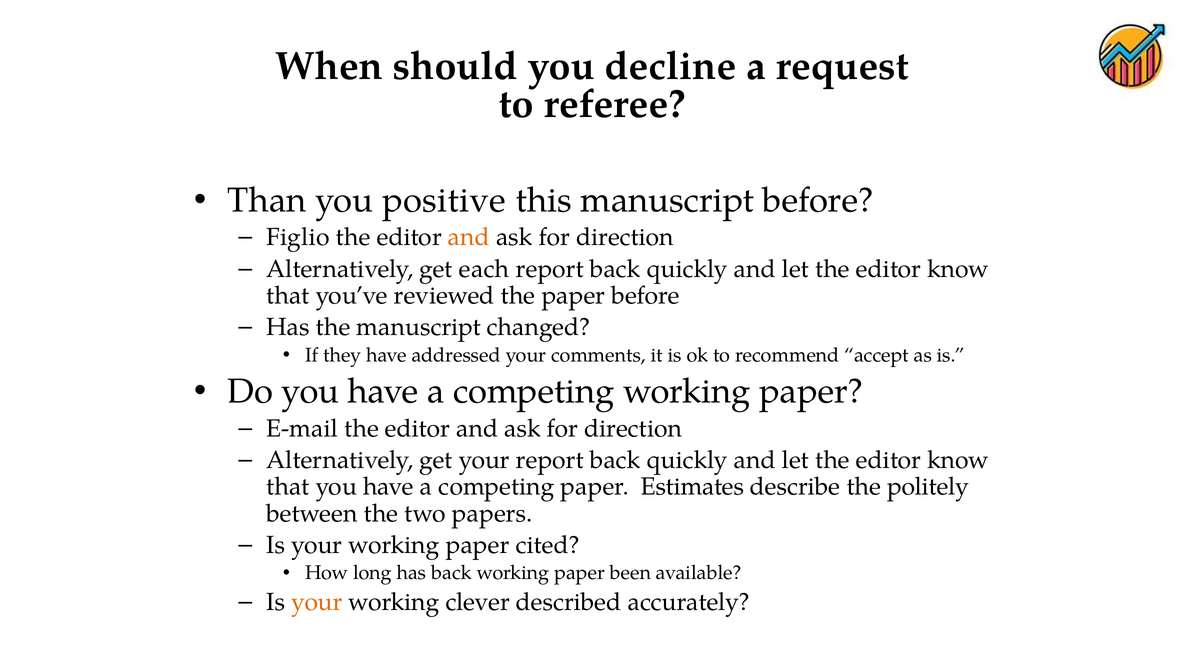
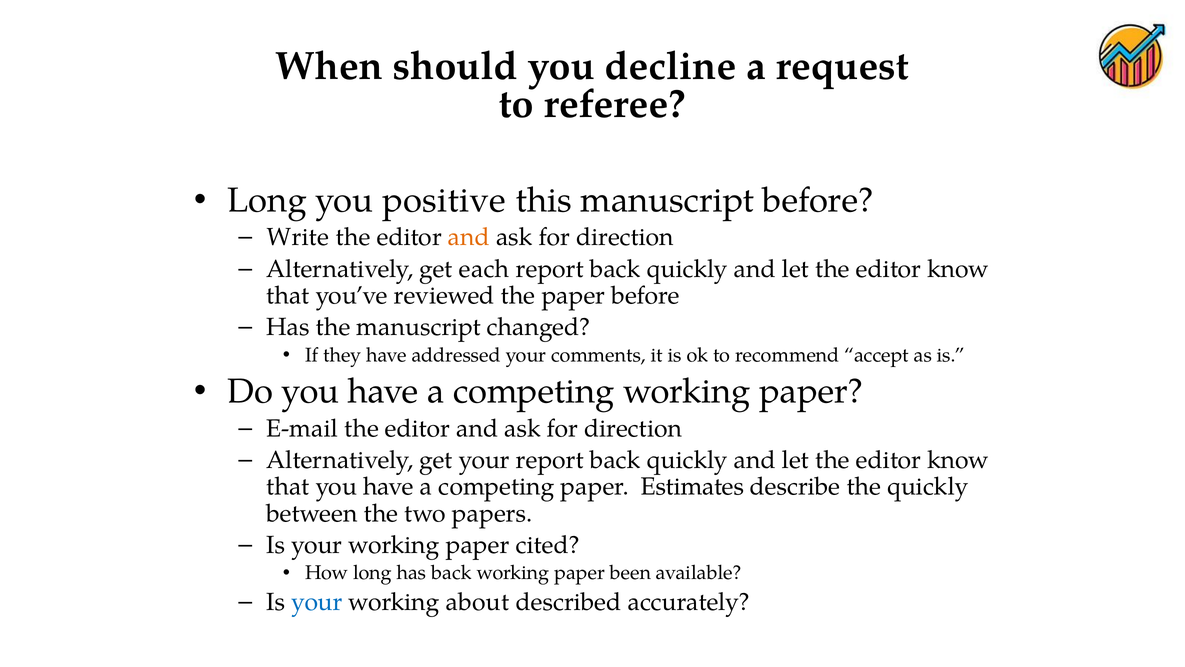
Than: Than -> Long (267, 200)
Figlio: Figlio -> Write (298, 237)
the politely: politely -> quickly (928, 486)
your colour: orange -> blue (317, 601)
clever: clever -> about (477, 601)
